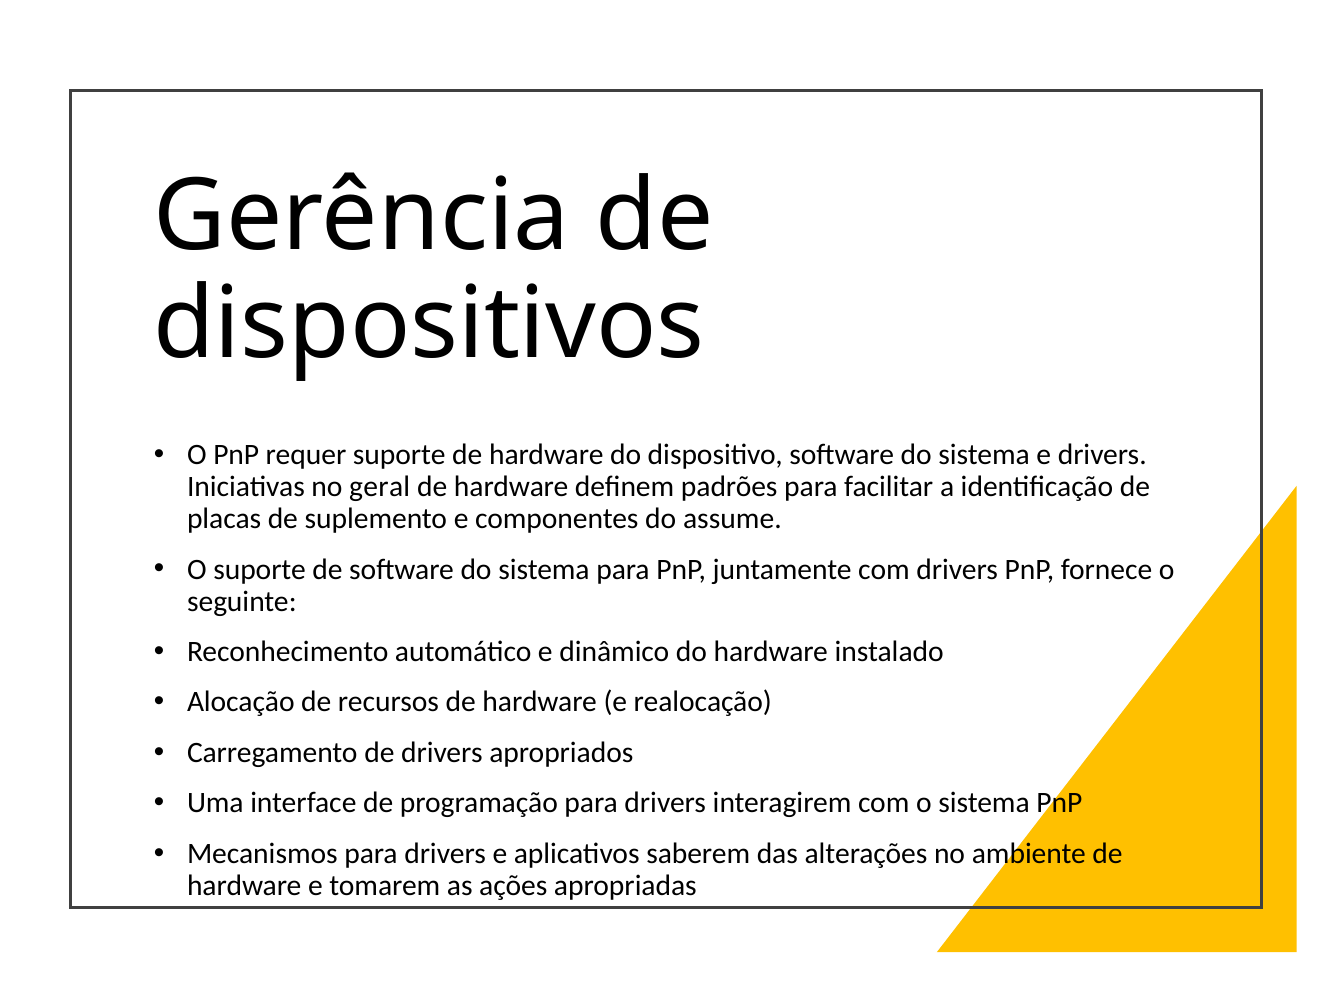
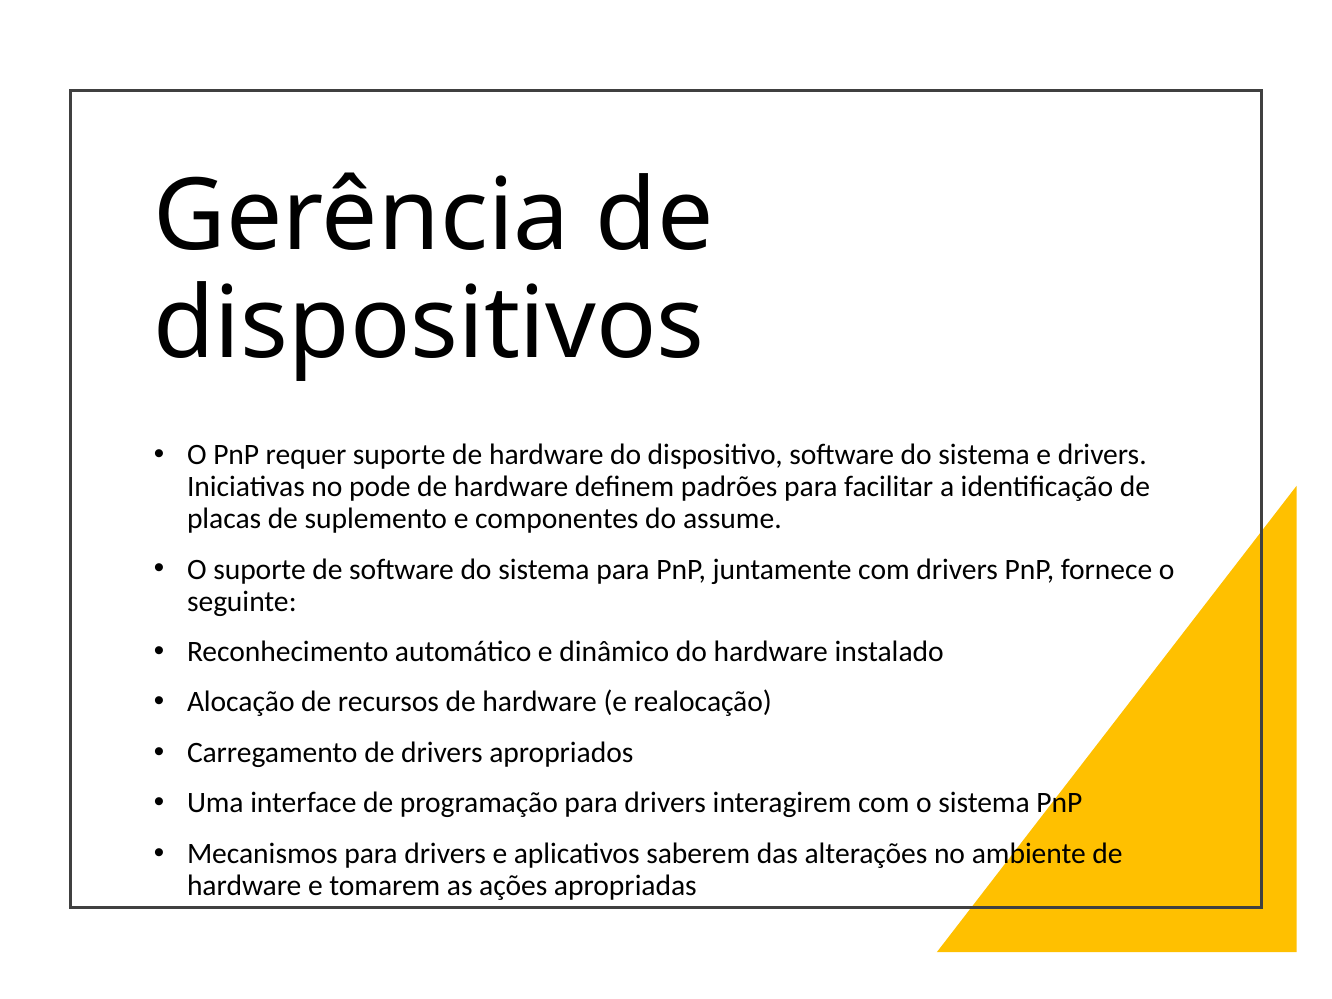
geral: geral -> pode (380, 487)
